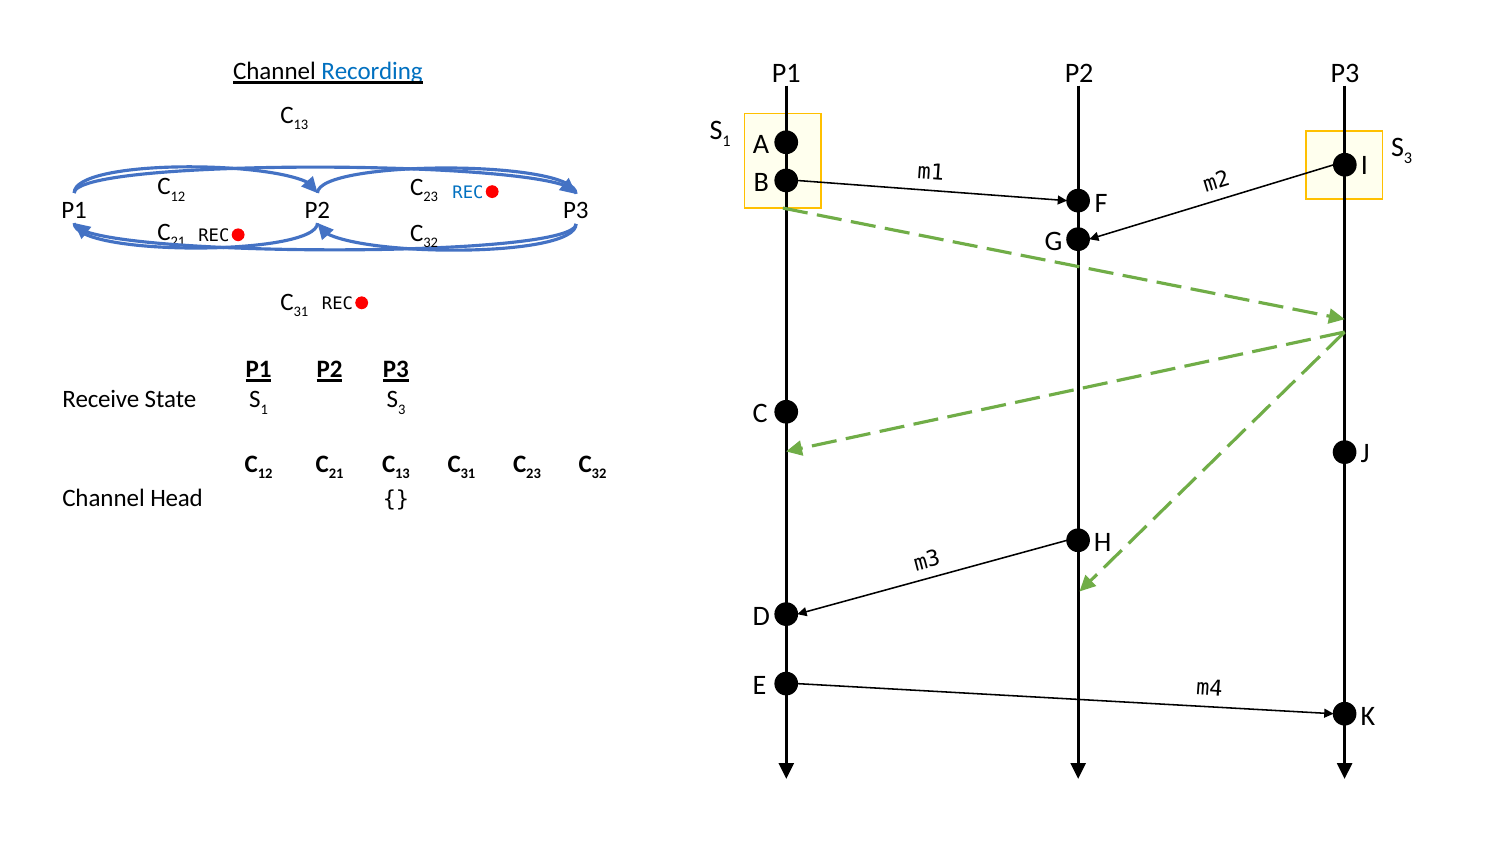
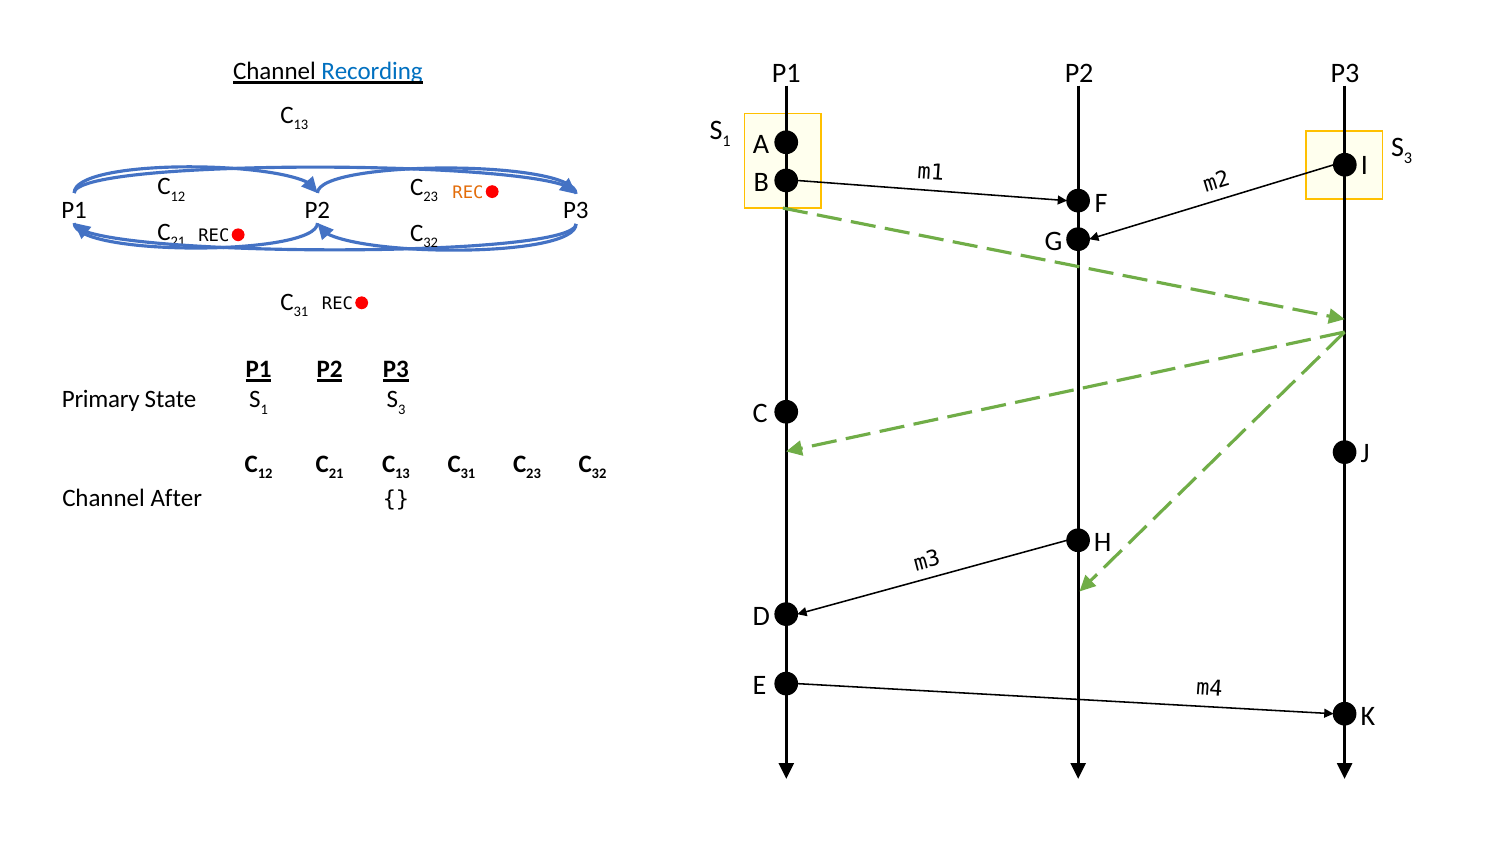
REC colour: blue -> orange (468, 193)
Receive: Receive -> Primary (101, 400)
Head: Head -> After (176, 498)
